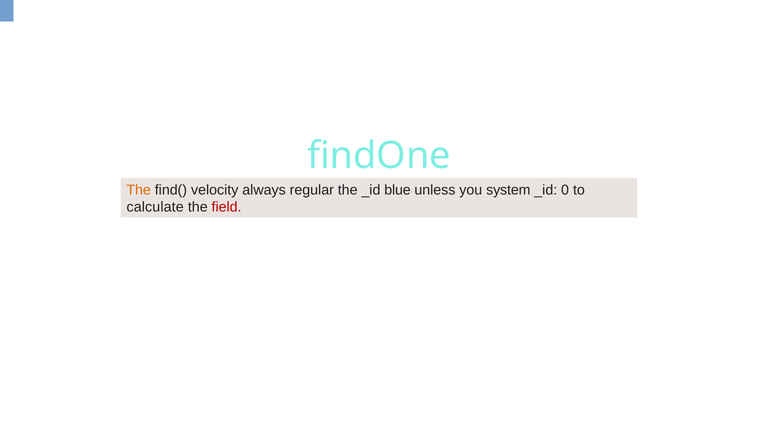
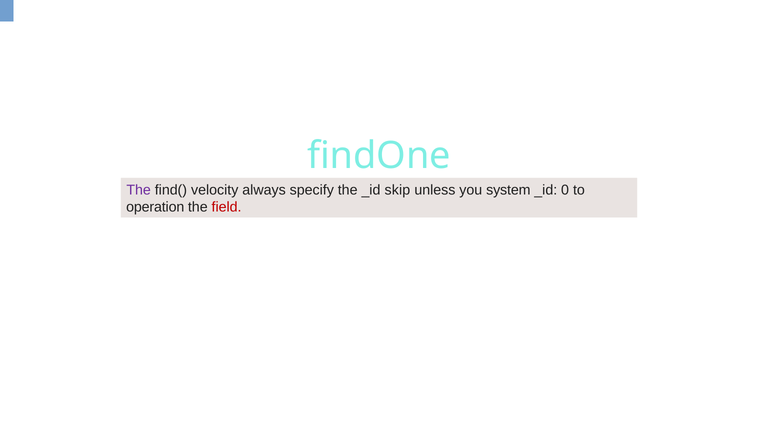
The colour: orange -> purple (139, 190)
regular: regular -> specify (312, 190)
blue: blue -> skip (397, 190)
calculate: calculate -> operation (155, 207)
